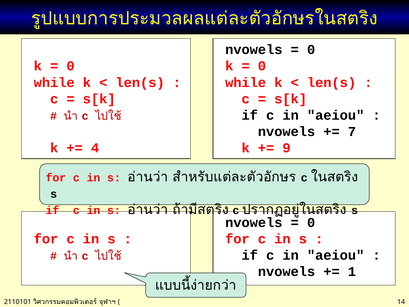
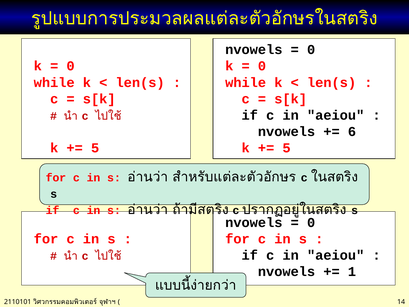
7: 7 -> 6 (352, 132)
4: 4 -> 5 (95, 148)
9: 9 -> 5 (287, 148)
